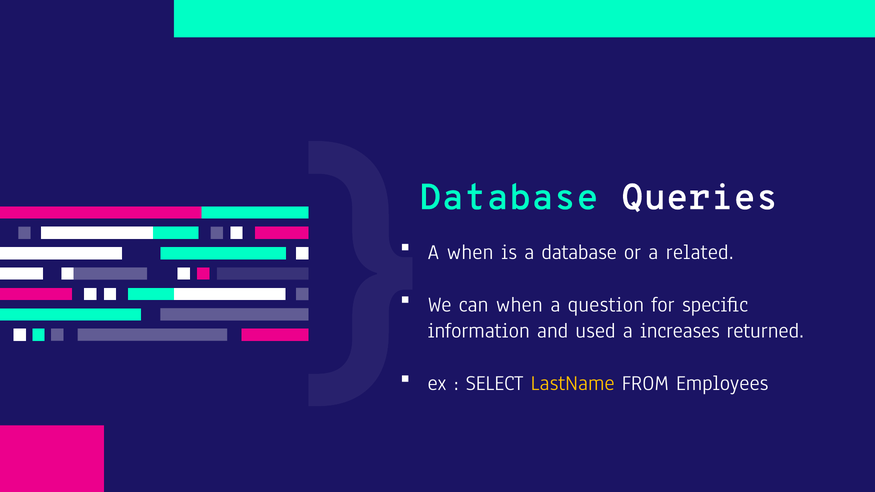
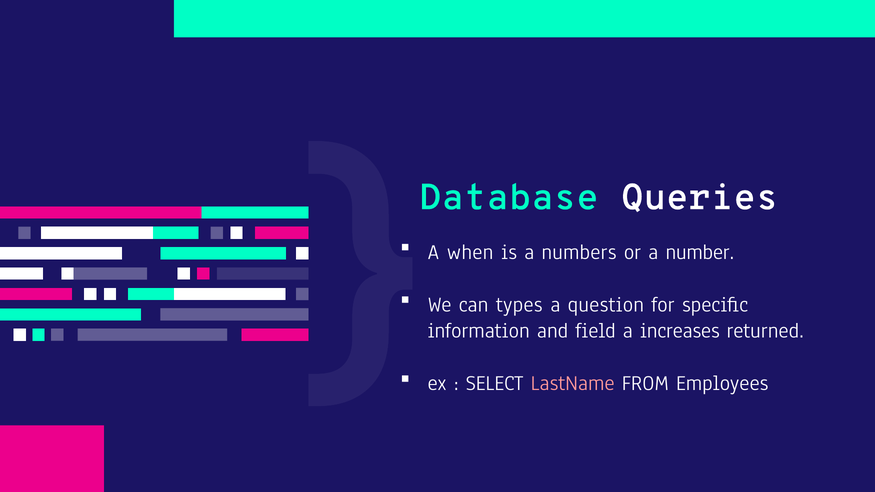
a database: database -> numbers (579, 252)
related: related -> number (700, 252)
can when: when -> types (519, 304)
used: used -> field (596, 331)
LastName colour: yellow -> pink (573, 383)
